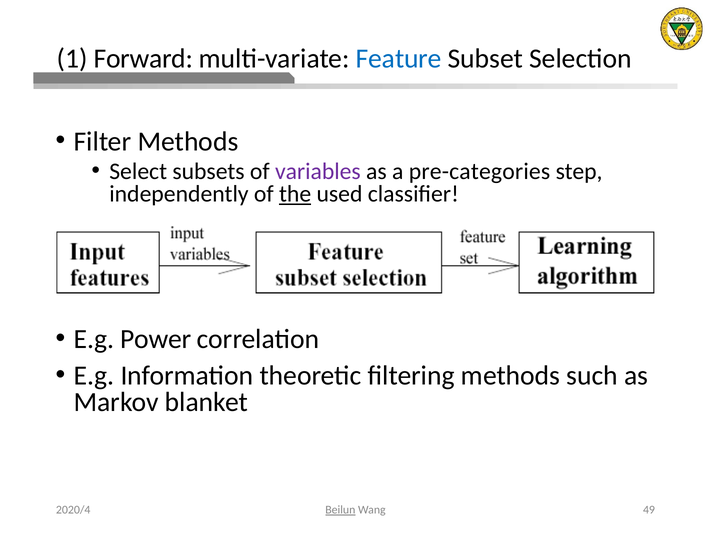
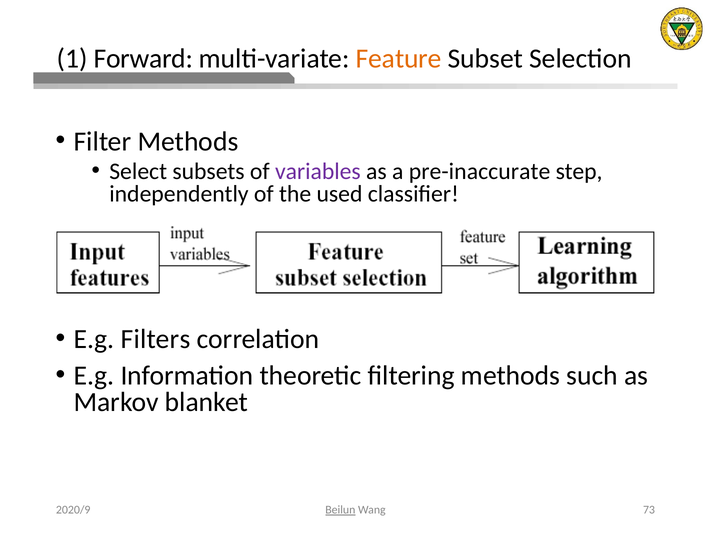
Feature colour: blue -> orange (399, 59)
pre-categories: pre-categories -> pre-inaccurate (480, 171)
the underline: present -> none (295, 194)
Power: Power -> Filters (156, 339)
49: 49 -> 73 (649, 509)
2020/4: 2020/4 -> 2020/9 (73, 509)
